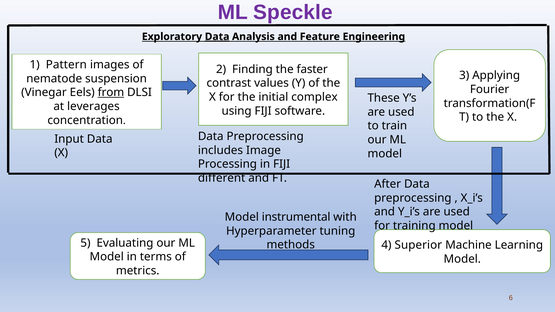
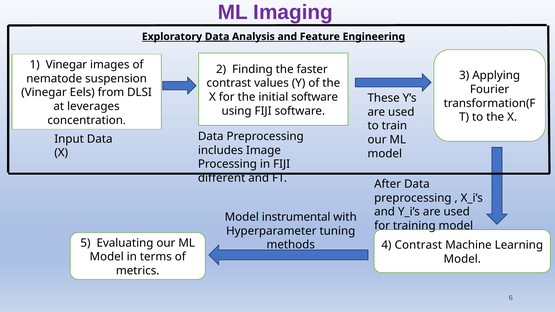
Speckle: Speckle -> Imaging (293, 12)
1 Pattern: Pattern -> Vinegar (66, 65)
from underline: present -> none (111, 93)
initial complex: complex -> software (315, 97)
4 Superior: Superior -> Contrast (418, 245)
